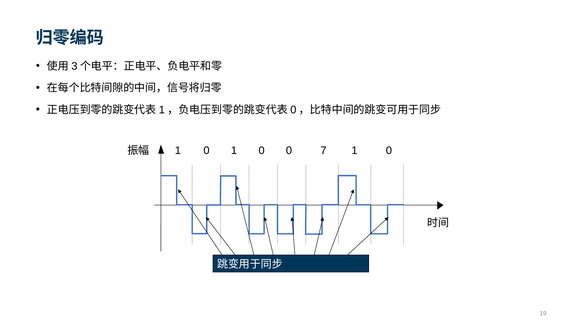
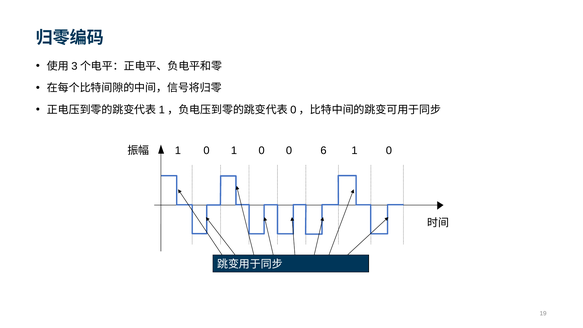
7: 7 -> 6 (324, 151)
